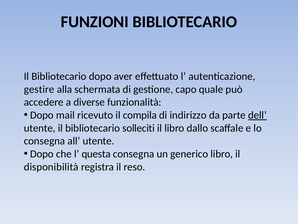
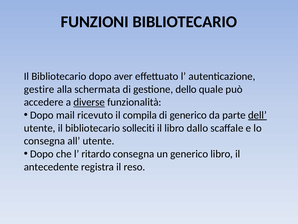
capo: capo -> dello (186, 89)
diverse underline: none -> present (89, 102)
di indirizzo: indirizzo -> generico (188, 115)
questa: questa -> ritardo (96, 154)
disponibilità: disponibilità -> antecedente (51, 167)
